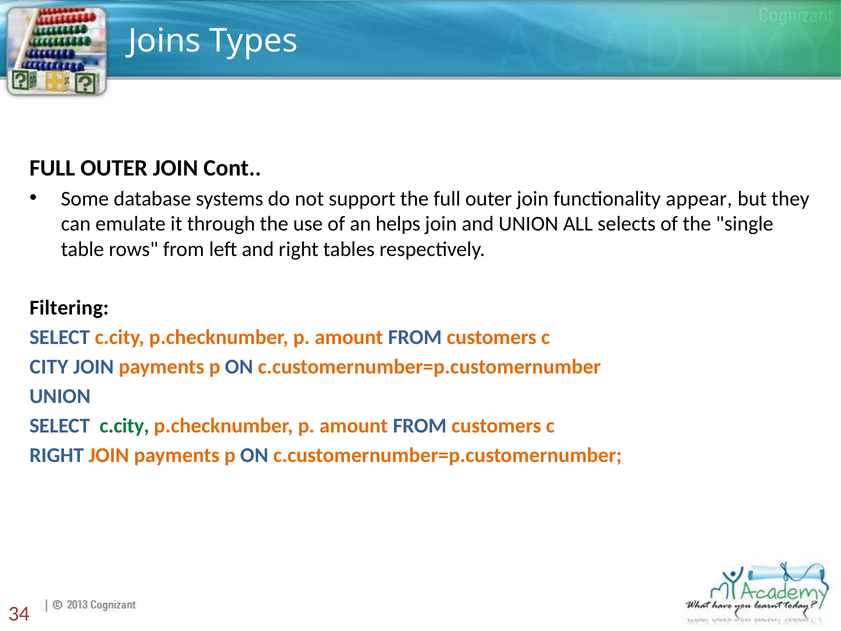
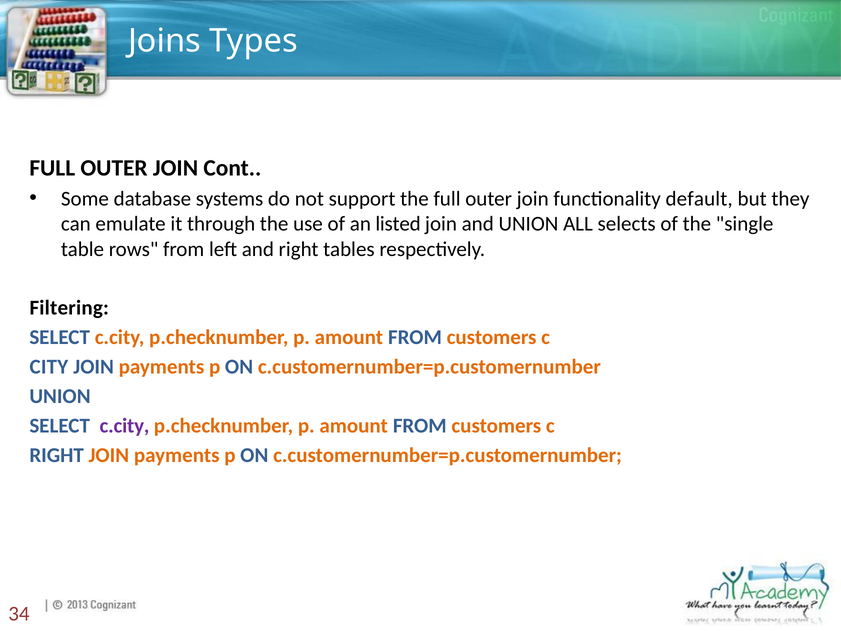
appear: appear -> default (699, 199)
helps: helps -> listed (398, 224)
c.city colour: green -> purple (124, 426)
